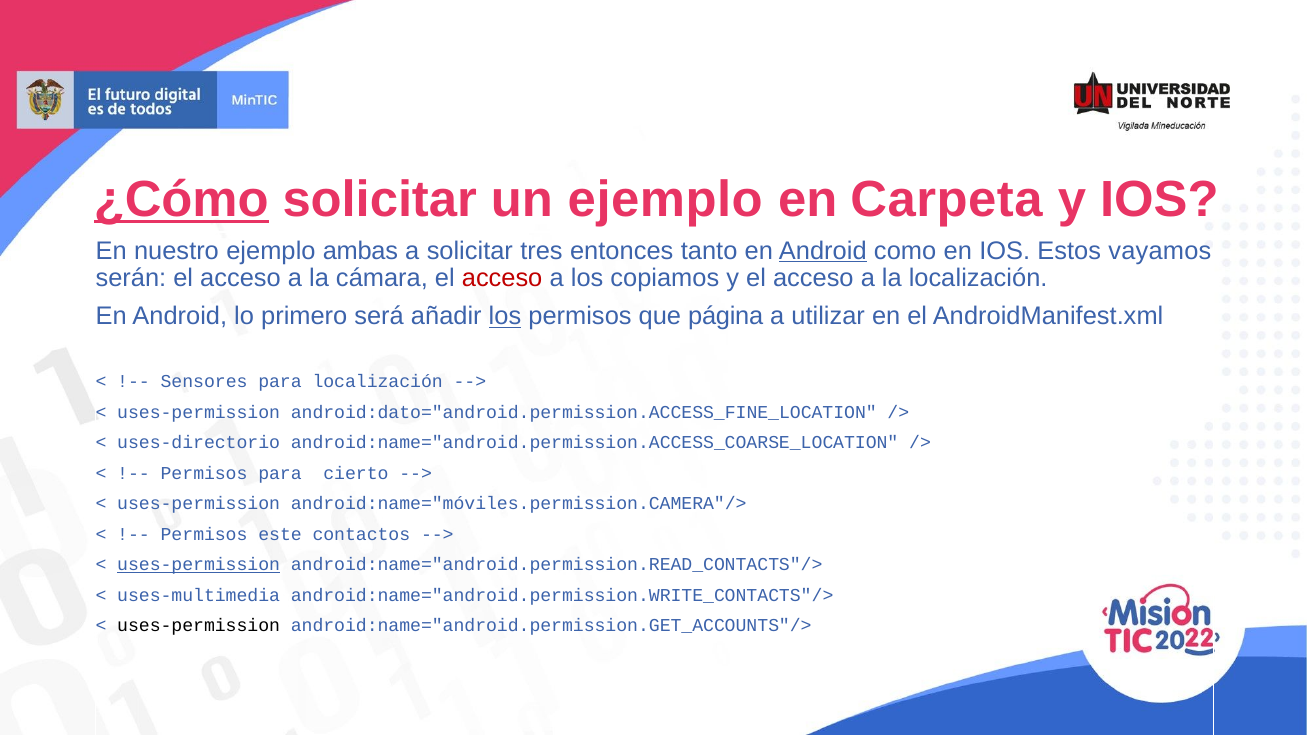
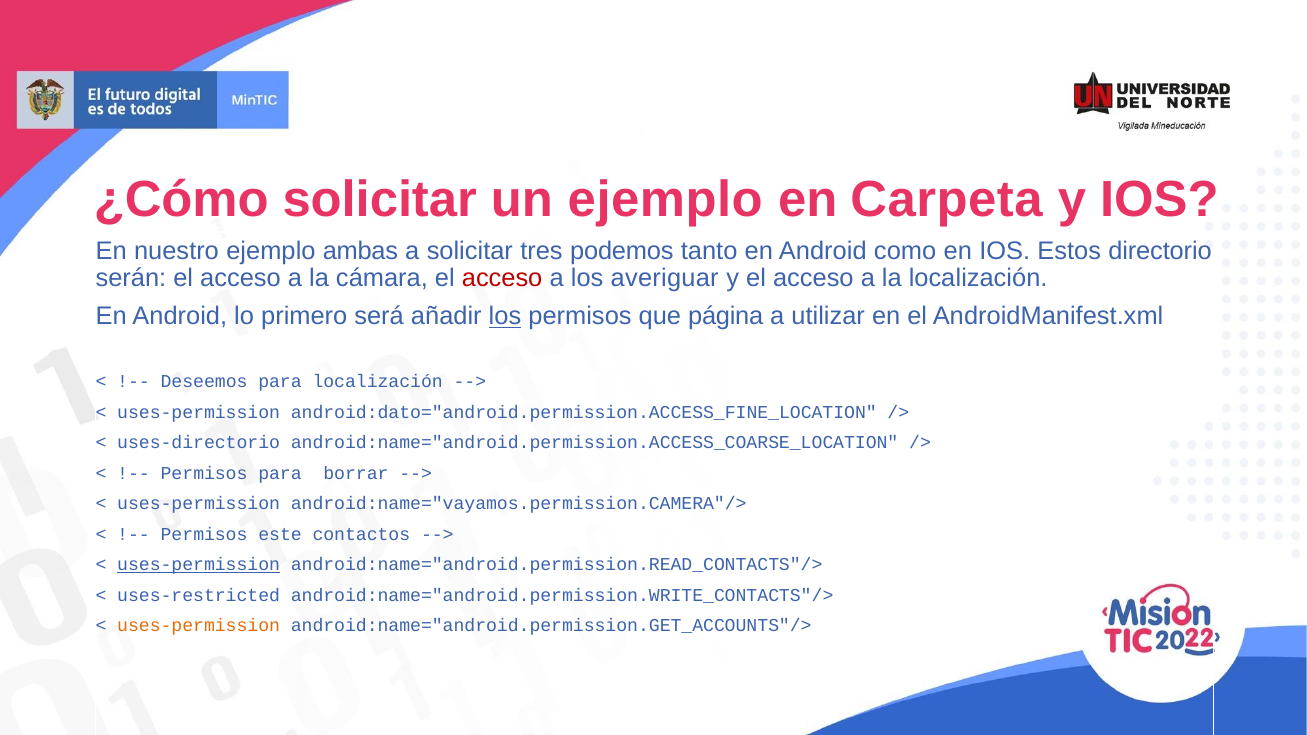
¿Cómo underline: present -> none (181, 200)
entonces: entonces -> podemos (622, 251)
Android underline: present -> none (823, 251)
vayamos: vayamos -> directorio (1160, 251)
copiamos: copiamos -> averiguar (665, 278)
Sensores: Sensores -> Deseemos (204, 382)
cierto: cierto -> borrar (356, 473)
android:name="móviles.permission.CAMERA"/>: android:name="móviles.permission.CAMERA"/> -> android:name="vayamos.permission.CAMERA"/> (519, 504)
uses-multimedia: uses-multimedia -> uses-restricted (199, 596)
uses-permission colour: black -> orange (199, 626)
